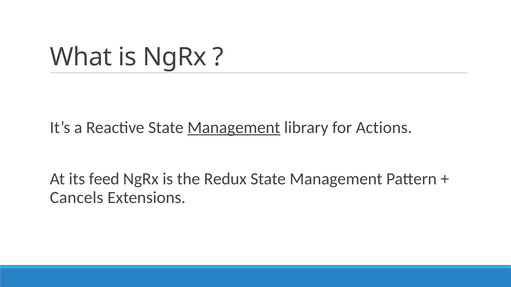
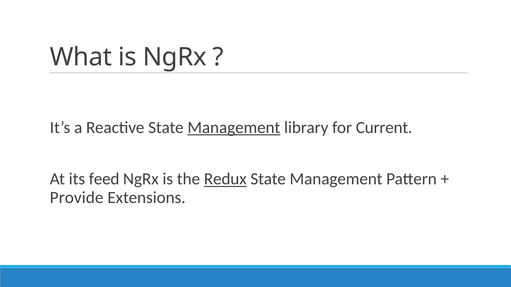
Actions: Actions -> Current (384, 128)
Redux underline: none -> present (225, 179)
Cancels: Cancels -> Provide (77, 198)
